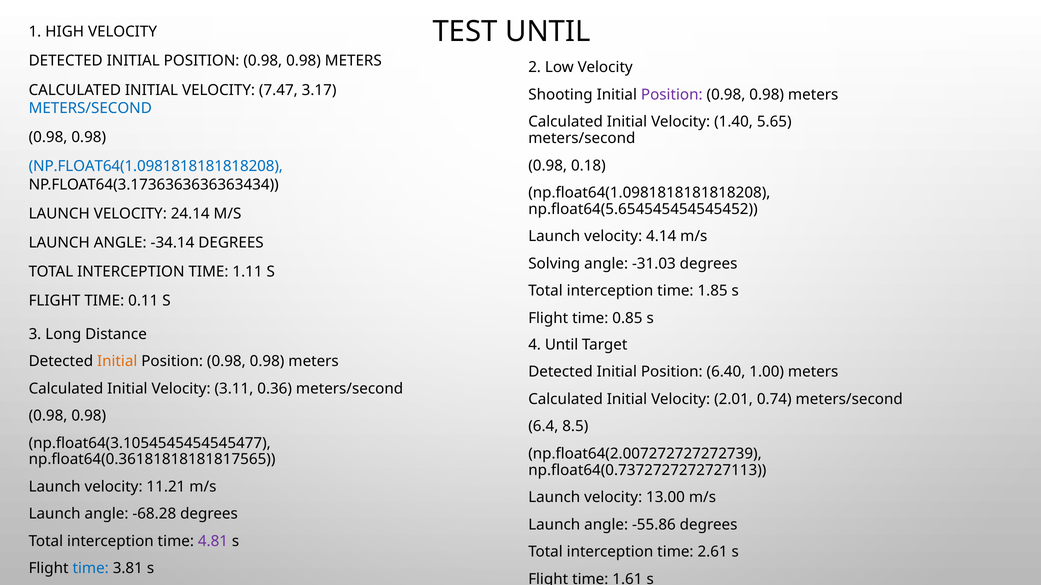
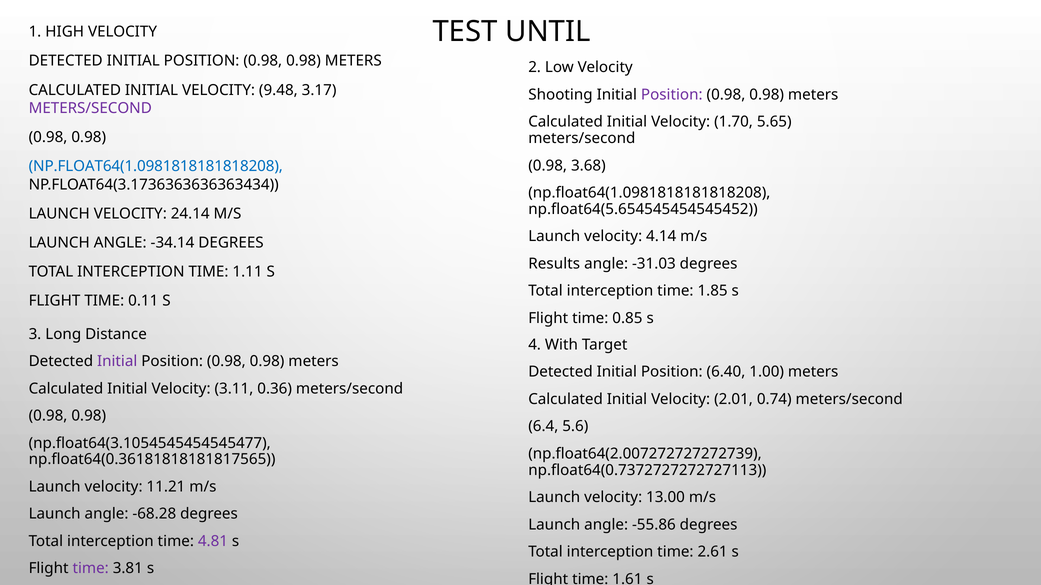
7.47: 7.47 -> 9.48 (278, 90)
METERS/SECOND colour: blue -> purple (90, 108)
1.40: 1.40 -> 1.70 (734, 122)
0.18: 0.18 -> 3.68 (588, 166)
Solving: Solving -> Results (554, 264)
4 Until: Until -> With (561, 345)
Initial colour: orange -> purple (117, 362)
8.5: 8.5 -> 5.6 (575, 427)
time colour: blue -> purple (91, 569)
